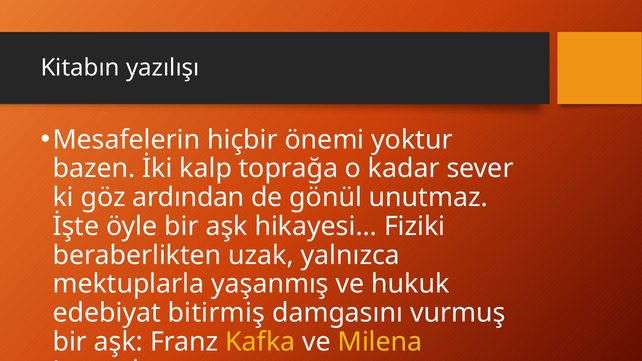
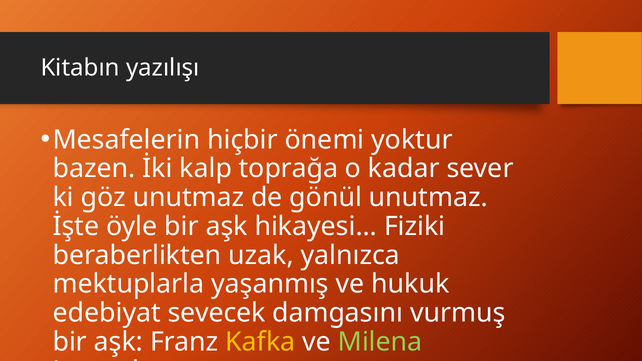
göz ardından: ardından -> unutmaz (188, 198)
bitirmiş: bitirmiş -> sevecek (217, 313)
Milena colour: yellow -> light green (380, 342)
